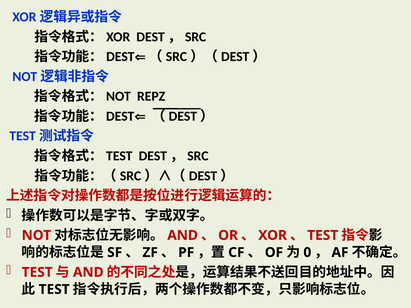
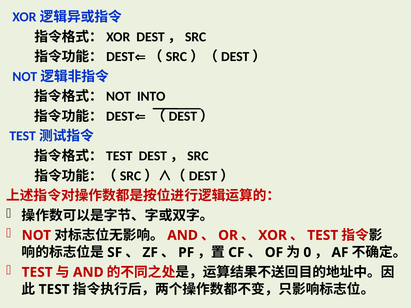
REPZ: REPZ -> INTO (151, 97)
